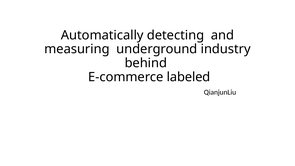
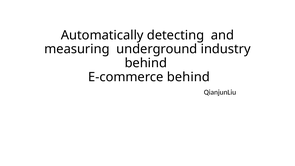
E-commerce labeled: labeled -> behind (188, 77)
